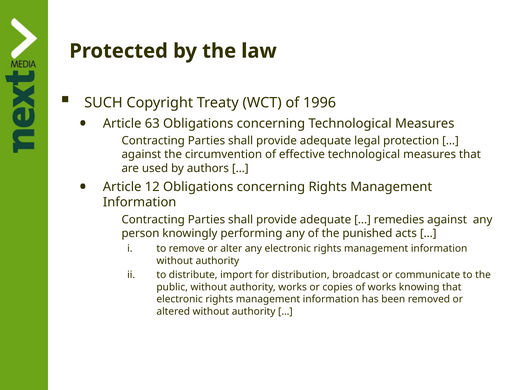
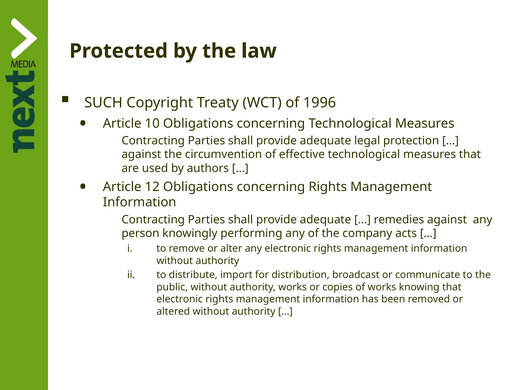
63: 63 -> 10 (152, 123)
punished: punished -> company (367, 233)
